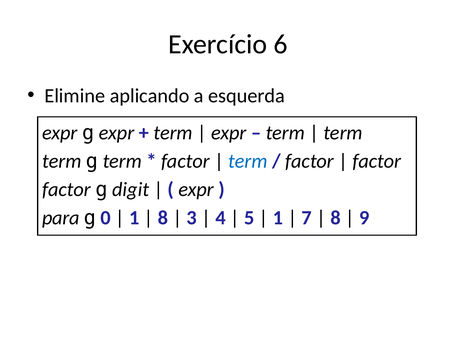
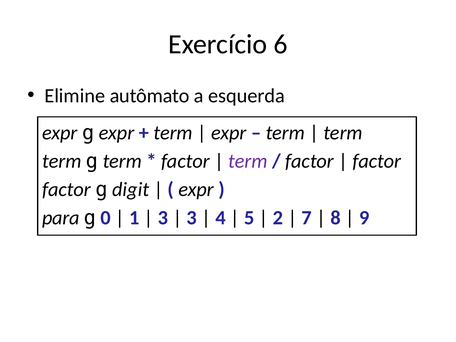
aplicando: aplicando -> autômato (150, 96)
term colour: blue -> purple (248, 161)
8: 8 -> 3 (163, 218)
1: 1 -> 2 (278, 218)
